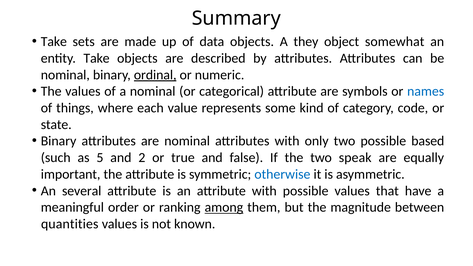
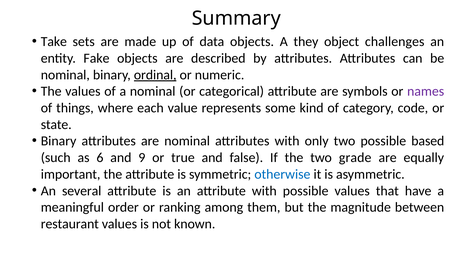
somewhat: somewhat -> challenges (395, 42)
entity Take: Take -> Fake (96, 58)
names colour: blue -> purple (426, 91)
5: 5 -> 6 (100, 158)
2: 2 -> 9 (142, 158)
speak: speak -> grade (355, 158)
among underline: present -> none (224, 207)
quantities: quantities -> restaurant (70, 224)
